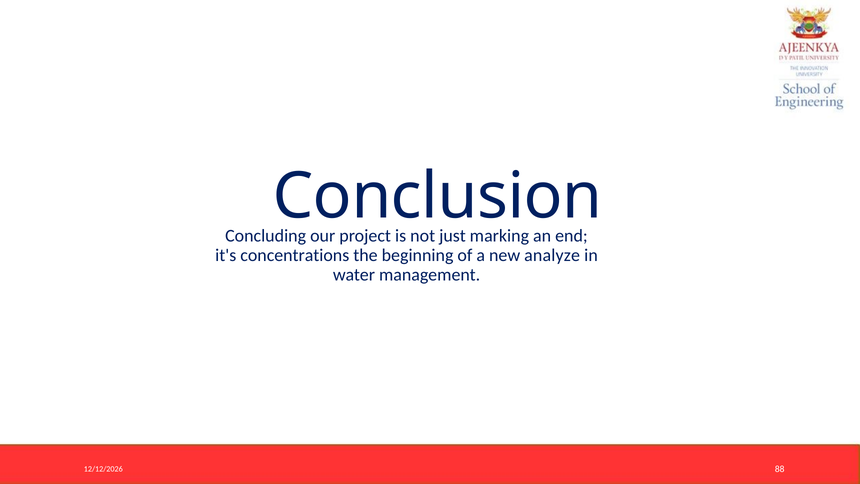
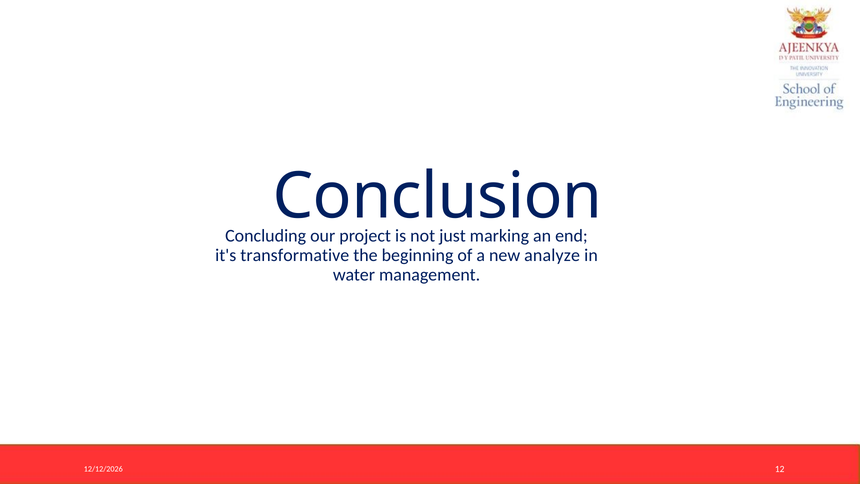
concentrations: concentrations -> transformative (295, 255)
88: 88 -> 12 (780, 469)
